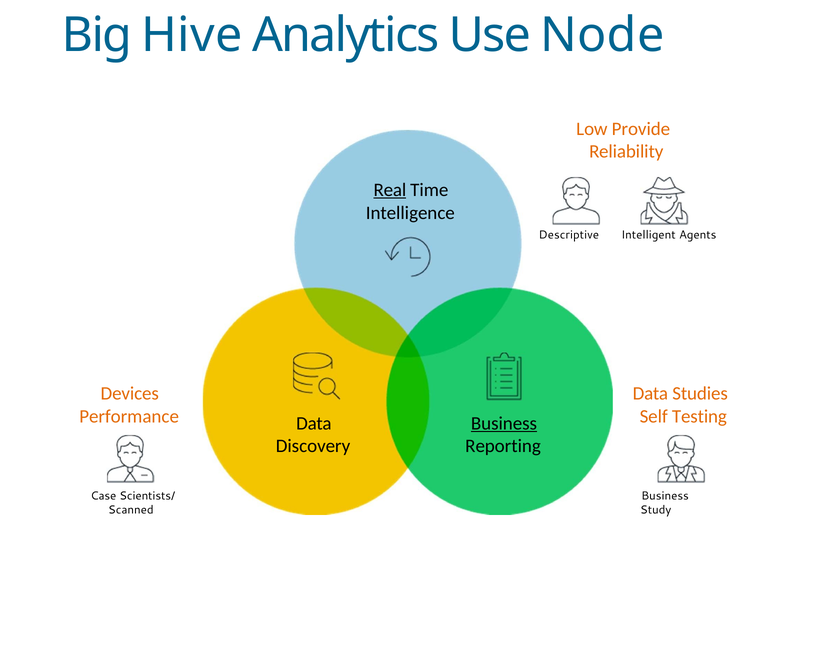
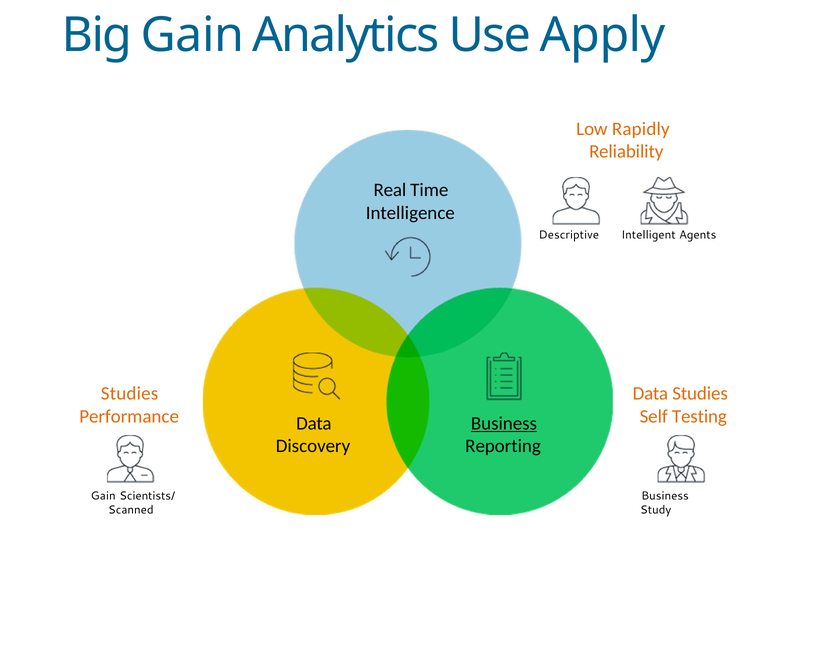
Big Hive: Hive -> Gain (192, 35)
Node: Node -> Apply (603, 35)
Provide: Provide -> Rapidly (641, 129)
Real underline: present -> none (390, 190)
Devices: Devices -> Studies (130, 393)
Case: Case -> Gain (103, 496)
